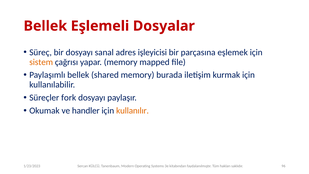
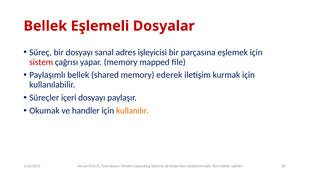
sistem colour: orange -> red (41, 62)
burada: burada -> ederek (169, 75)
fork: fork -> içeri (69, 98)
